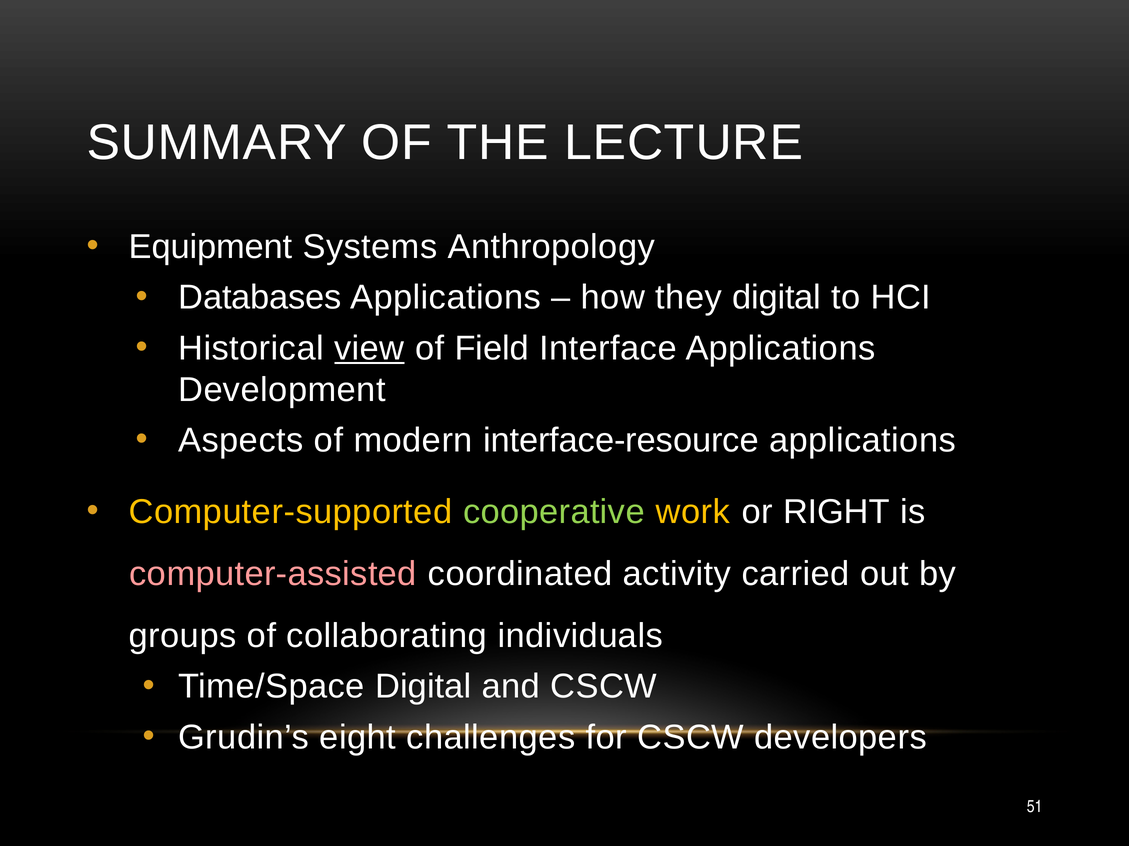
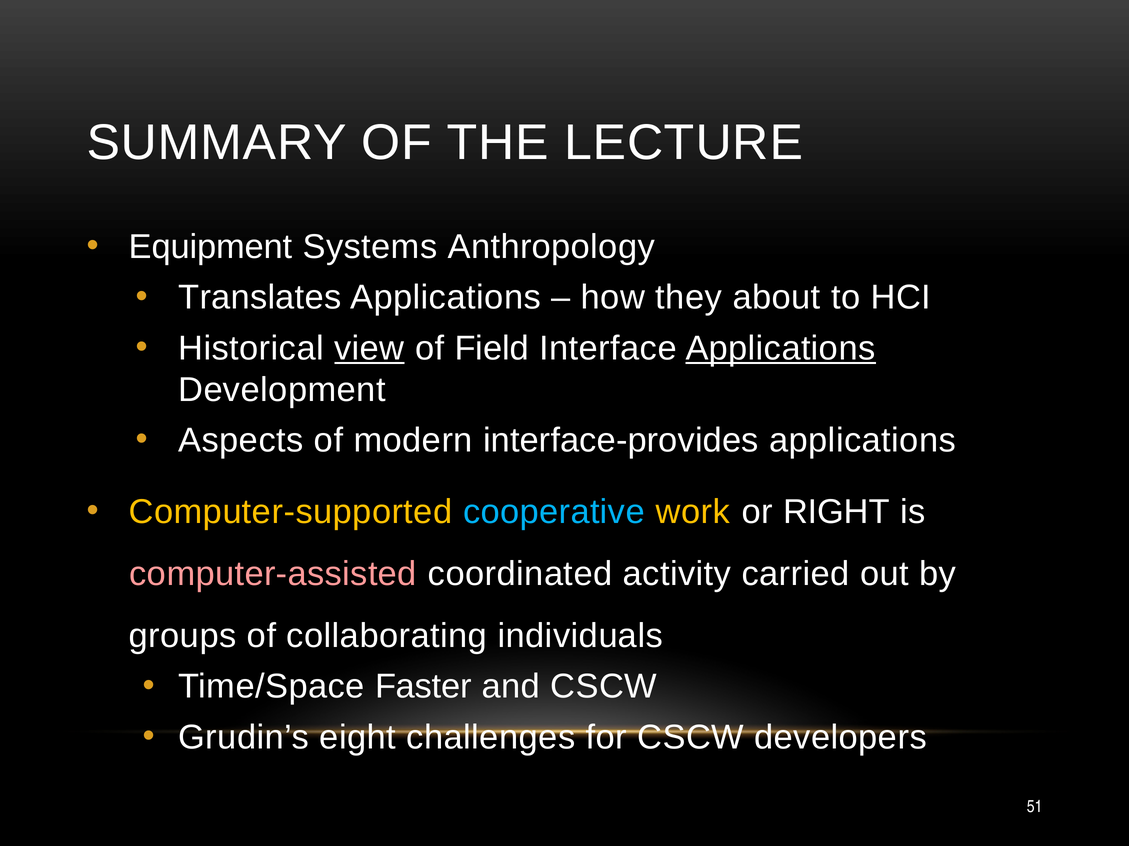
Databases: Databases -> Translates (260, 298)
they digital: digital -> about (776, 298)
Applications underline: none -> present (780, 349)
interface-resource: interface-resource -> interface-provides (621, 441)
cooperative colour: light green -> light blue (554, 512)
Time/Space Digital: Digital -> Faster (423, 687)
